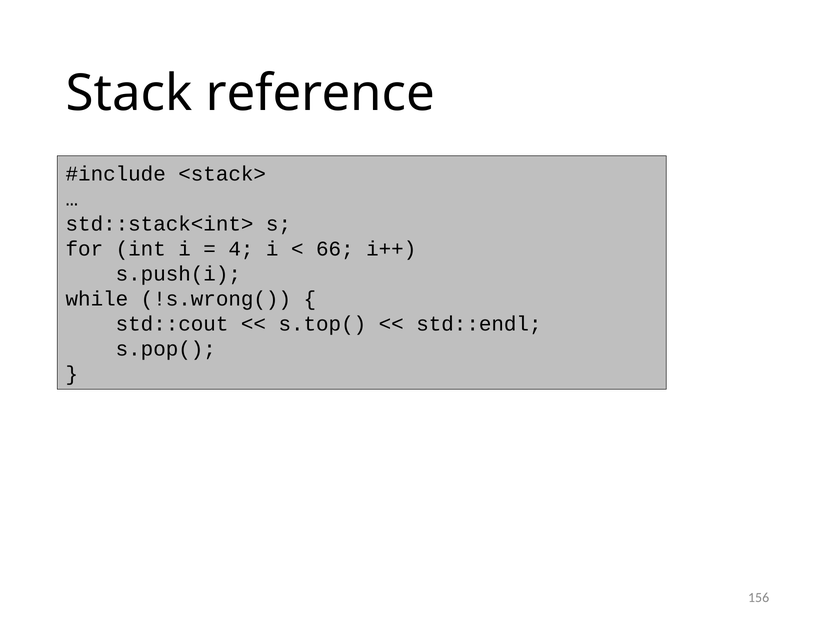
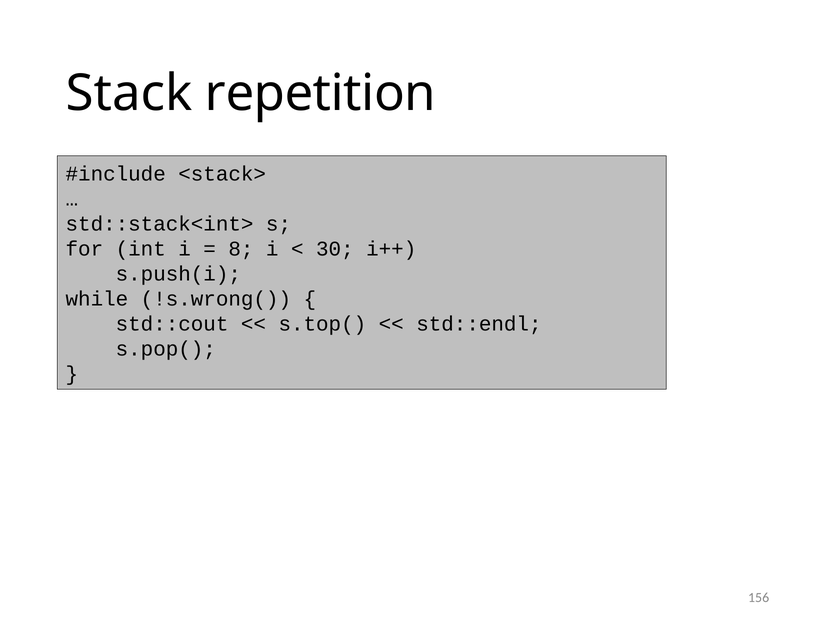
reference: reference -> repetition (320, 94)
4: 4 -> 8 (241, 249)
66: 66 -> 30 (335, 249)
